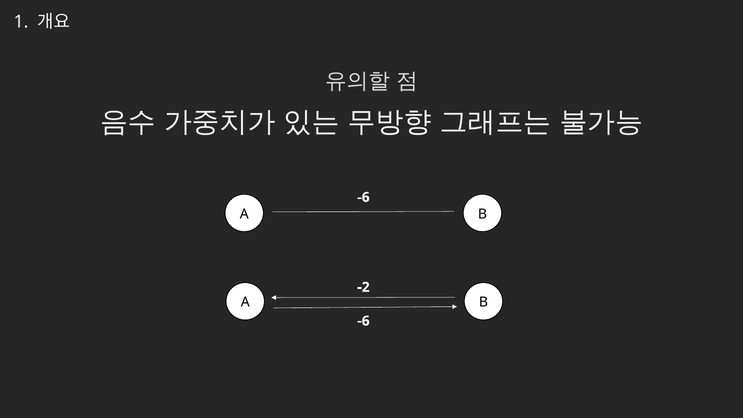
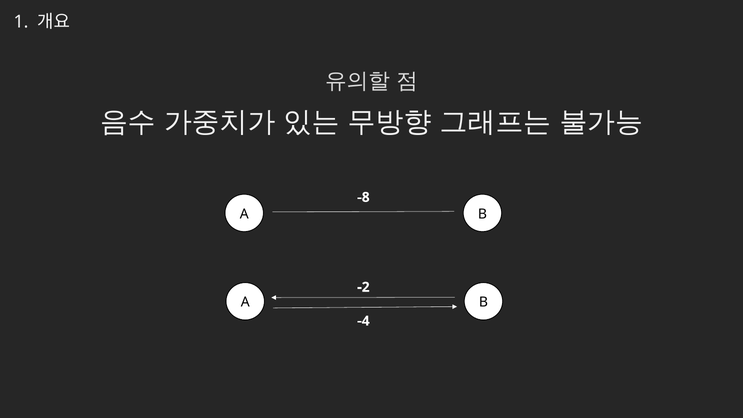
-6: -6 -> -8 (363, 197)
-6: -6 -> -4 (363, 321)
